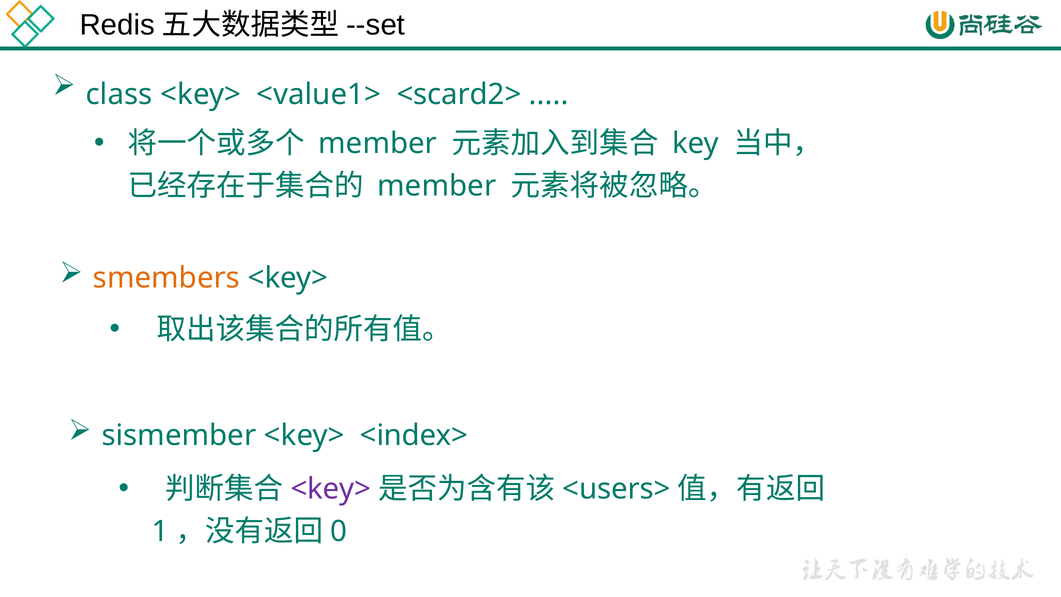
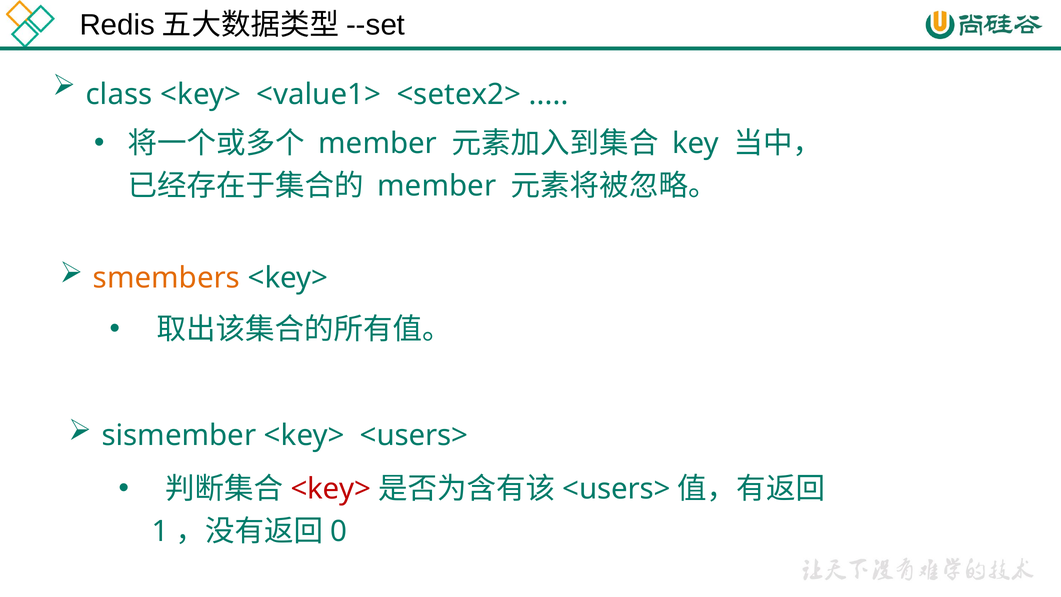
<scard2>: <scard2> -> <setex2> (459, 95)
<key> <index>: <index> -> <users> (414, 435)
<key> colour: purple -> red (331, 489)
